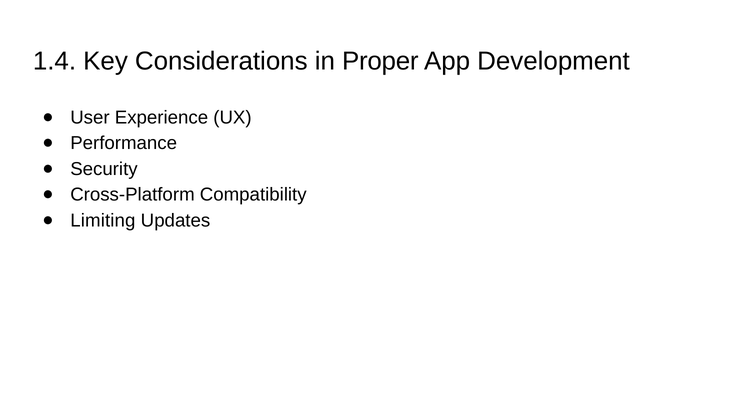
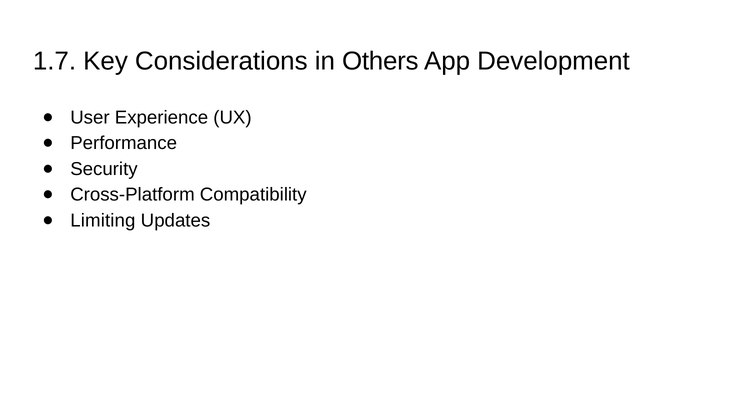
1.4: 1.4 -> 1.7 (55, 61)
Proper: Proper -> Others (380, 61)
